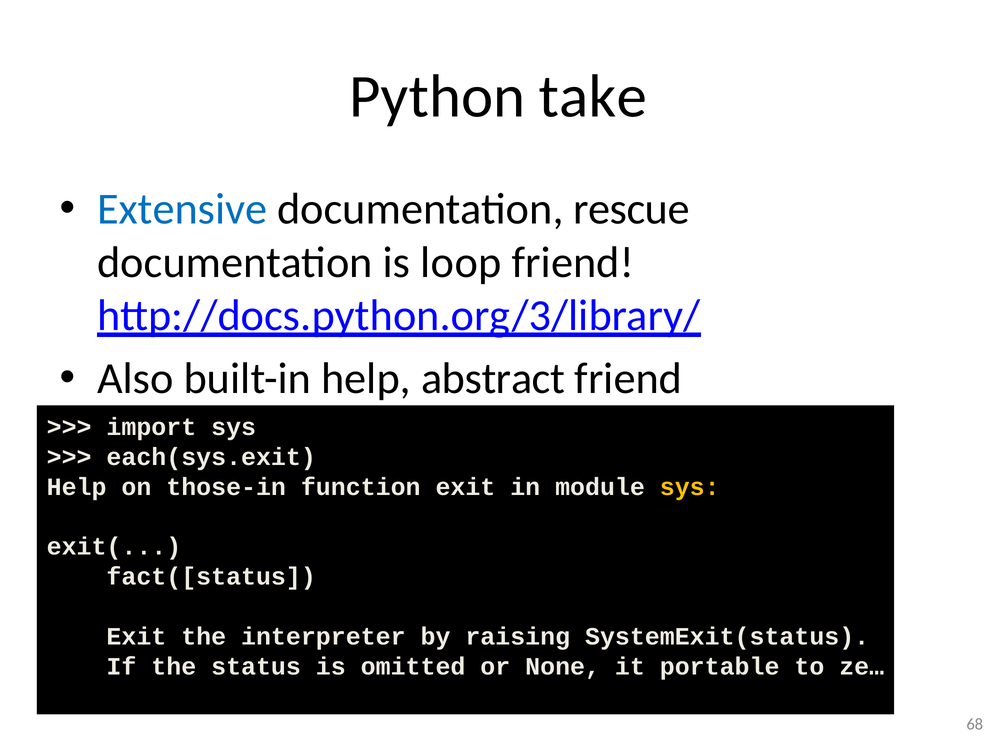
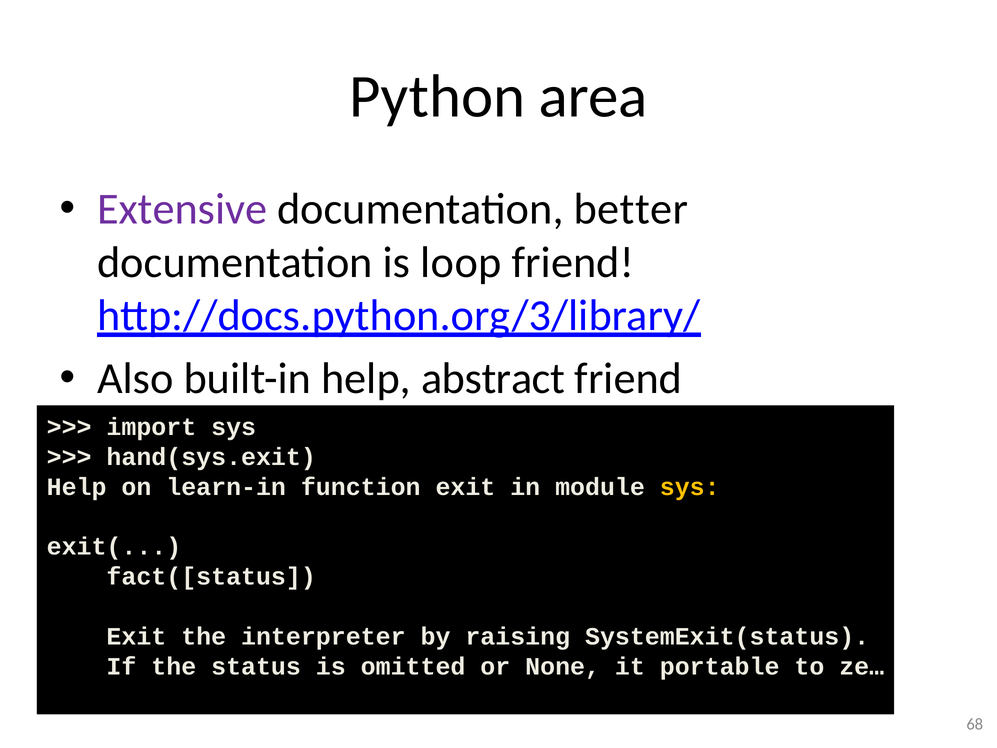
take: take -> area (593, 97)
Extensive colour: blue -> purple (182, 209)
rescue: rescue -> better (631, 209)
each(sys.exit: each(sys.exit -> hand(sys.exit (211, 457)
those-in: those-in -> learn-in (226, 487)
